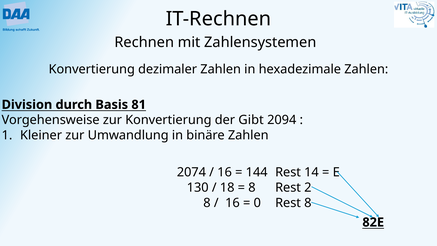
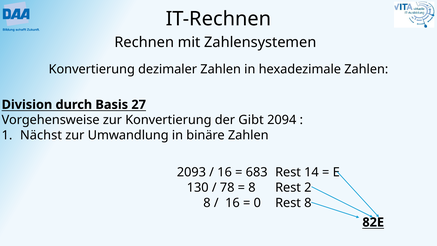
81: 81 -> 27 (139, 105)
Kleiner: Kleiner -> Nächst (41, 135)
2074: 2074 -> 2093 (191, 172)
144: 144 -> 683 (257, 172)
18: 18 -> 78 (227, 187)
